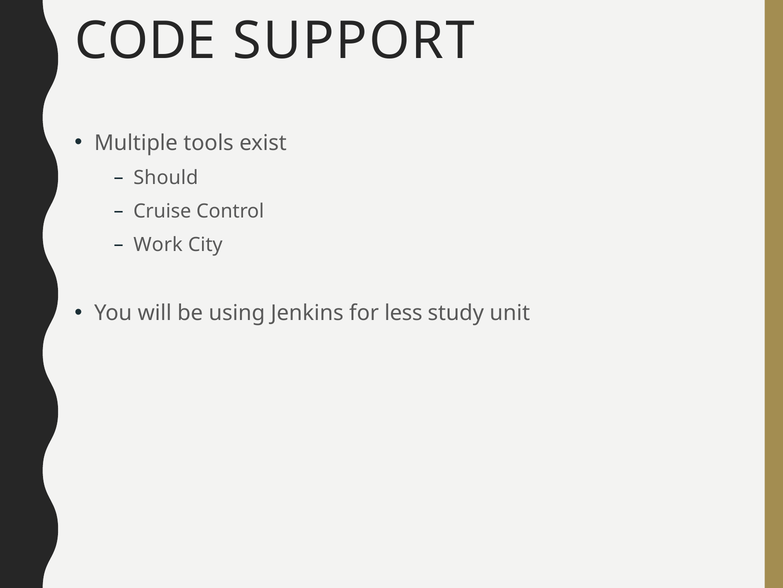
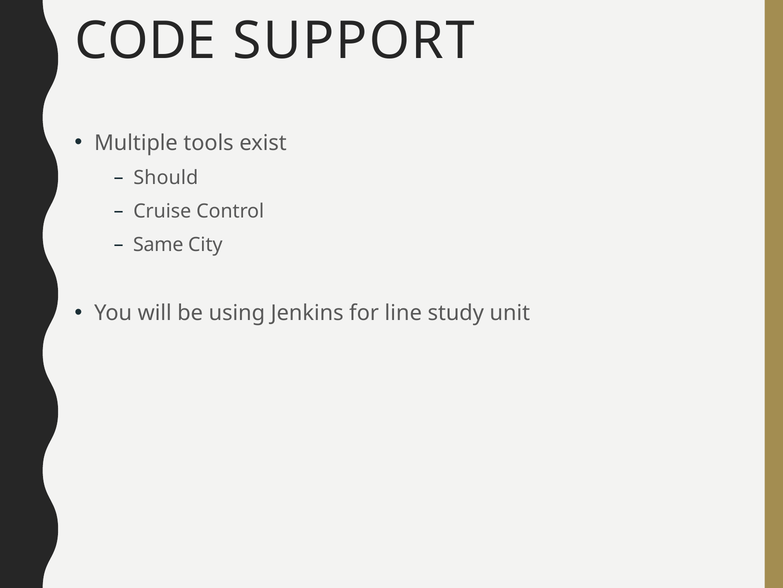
Work: Work -> Same (158, 244)
less: less -> line (403, 313)
